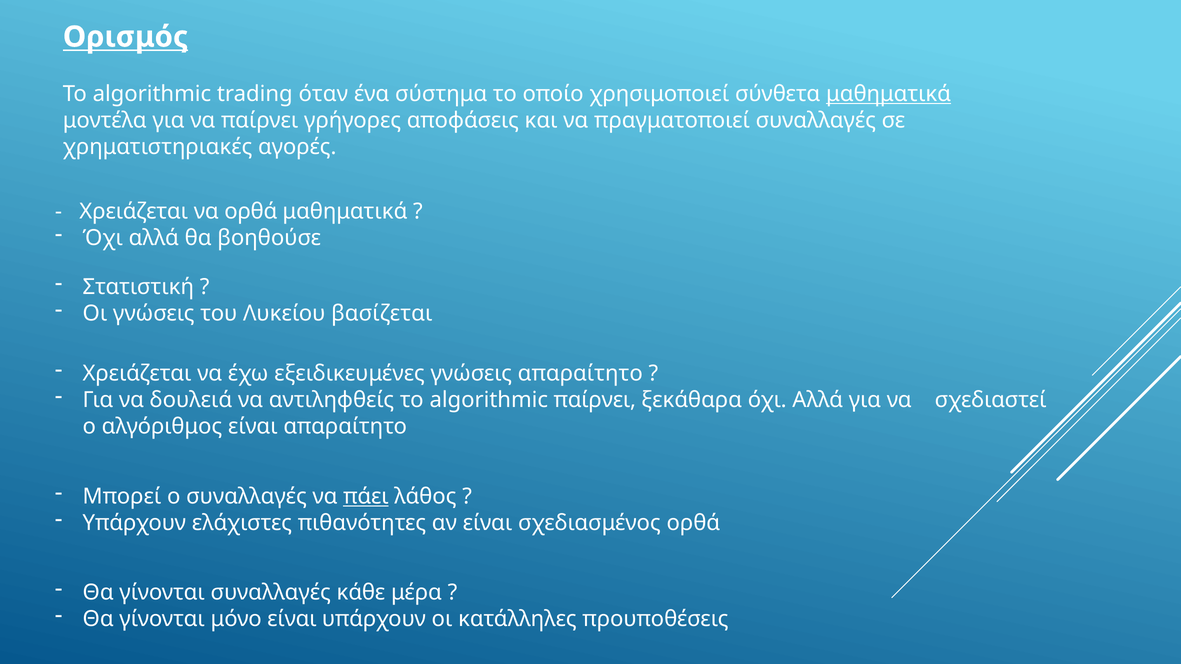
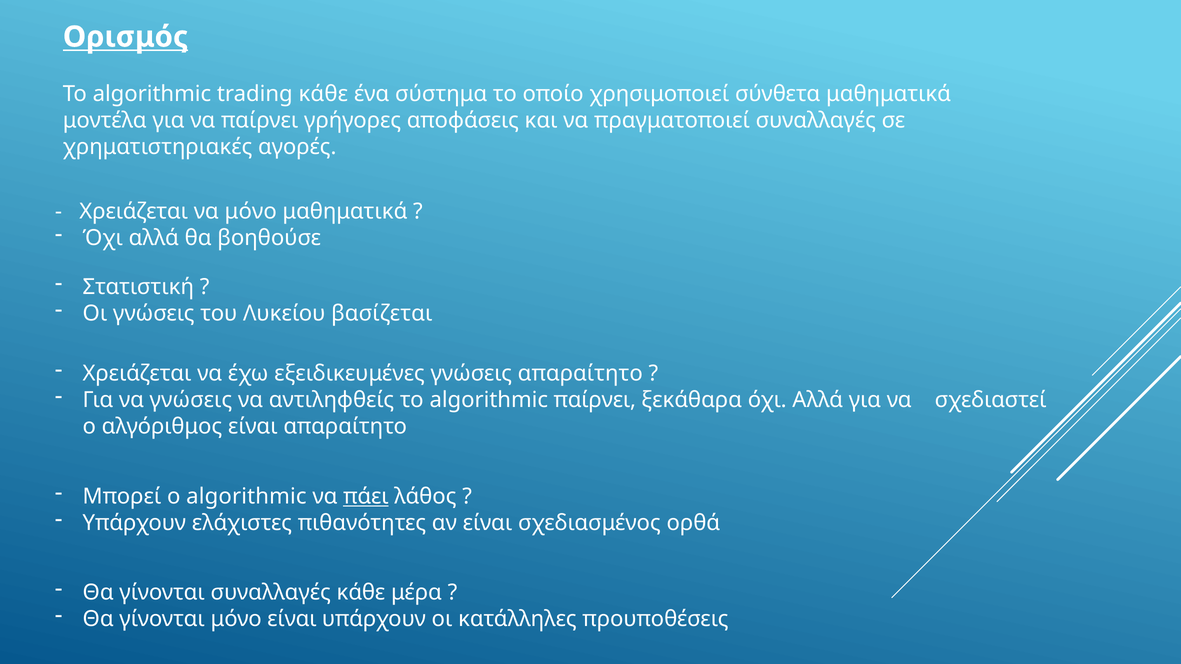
trading όταν: όταν -> κάθε (323, 94)
μαθηματικά underline: present -> none (888, 94)
να ορθά: ορθά -> μόνο (251, 211)
να δουλειά: δουλειά -> γνώσεις (191, 400)
ο συναλλαγές: συναλλαγές -> algorithmic (246, 497)
